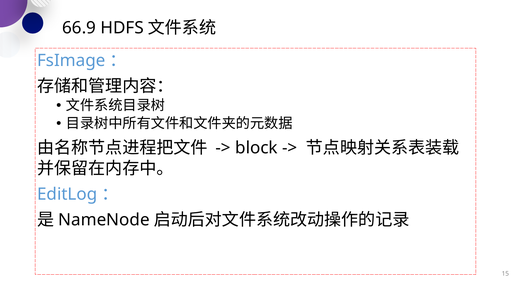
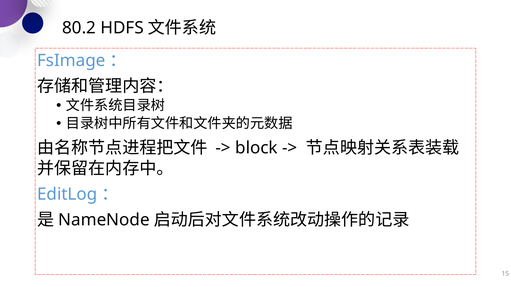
66.9: 66.9 -> 80.2 (79, 28)
